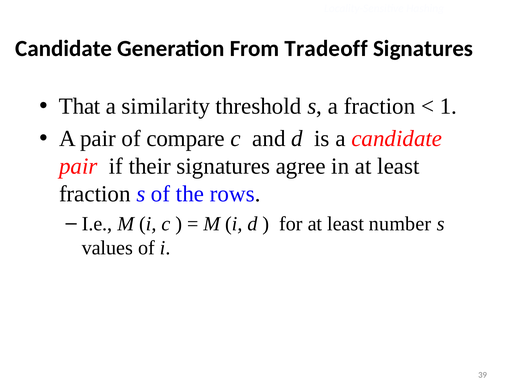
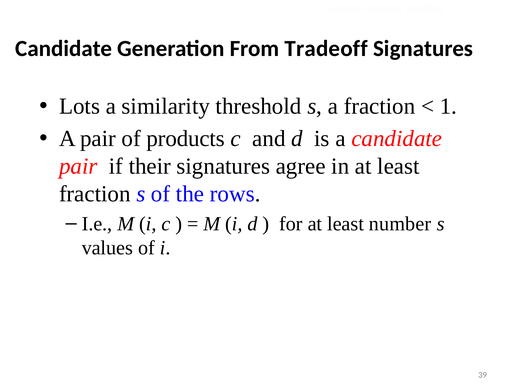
That: That -> Lots (80, 106)
compare: compare -> products (186, 138)
